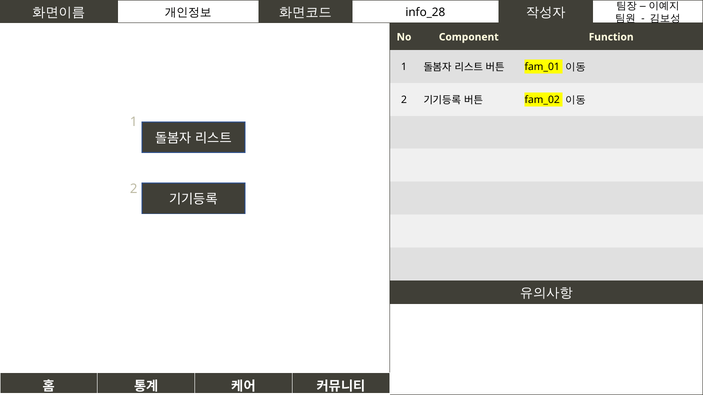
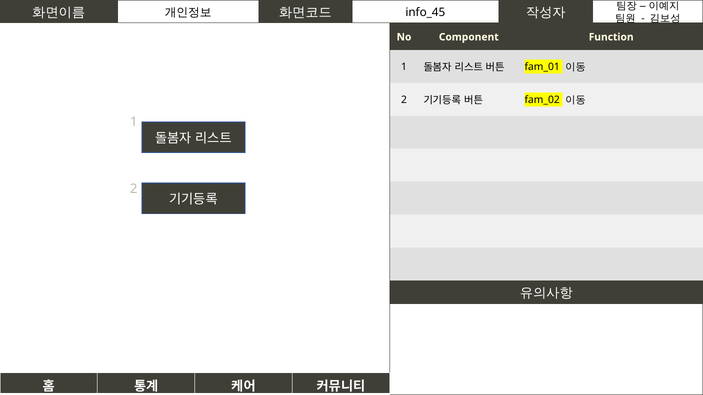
info_28: info_28 -> info_45 (425, 12)
